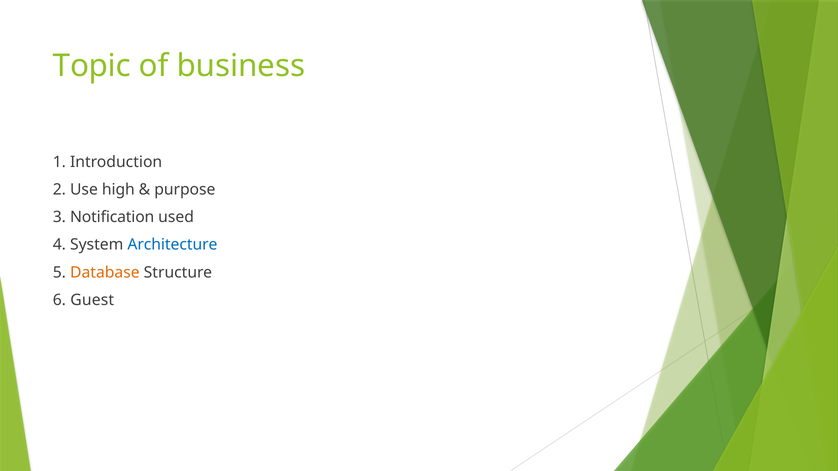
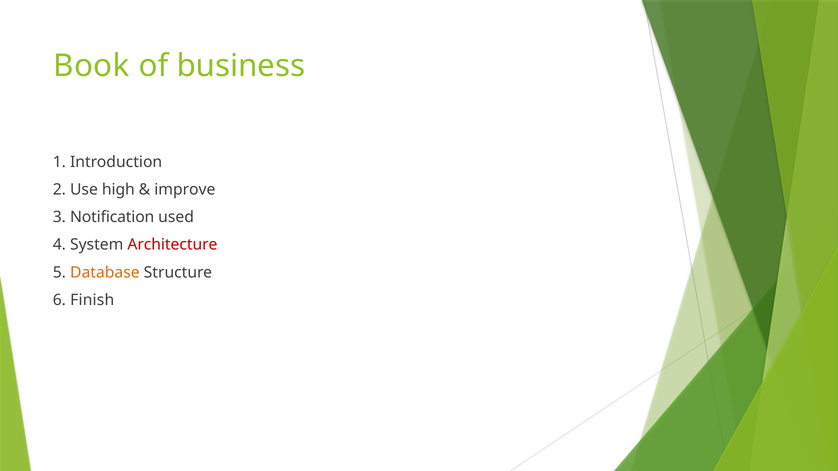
Topic: Topic -> Book (92, 66)
purpose: purpose -> improve (185, 190)
Architecture colour: blue -> red (172, 245)
Guest: Guest -> Finish (92, 300)
